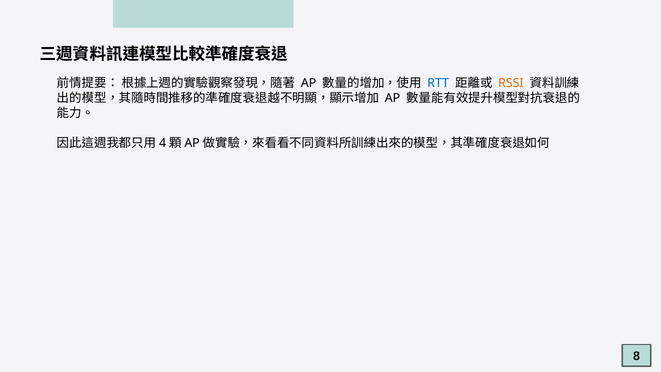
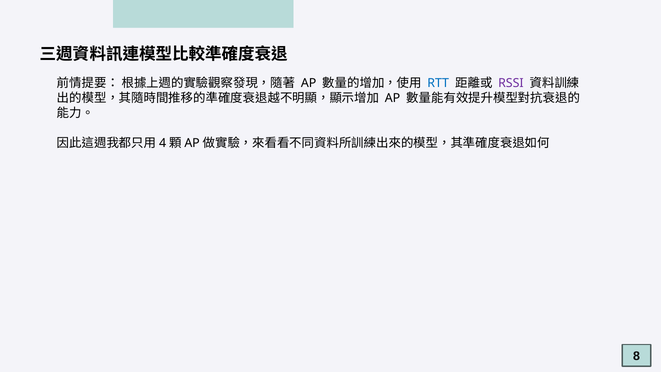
RSSI colour: orange -> purple (511, 83)
